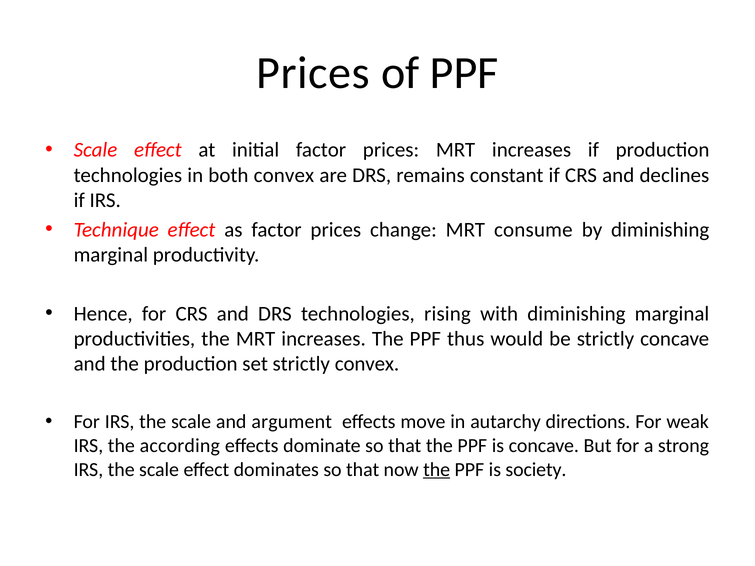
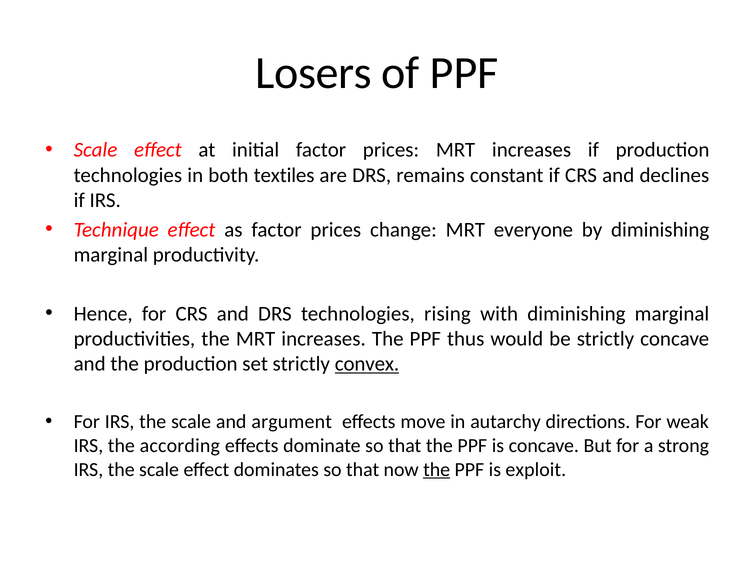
Prices: Prices -> Losers (314, 73)
both convex: convex -> textiles (284, 175)
consume: consume -> everyone (533, 230)
convex underline: none -> present (367, 364)
society: society -> exploit (536, 470)
